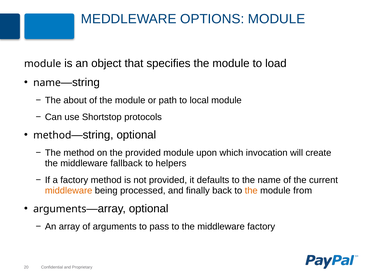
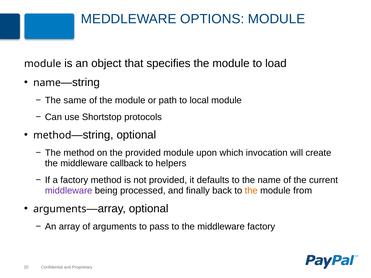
about: about -> same (75, 100)
fallback: fallback -> callback (127, 163)
middleware colour: orange -> purple (69, 191)
